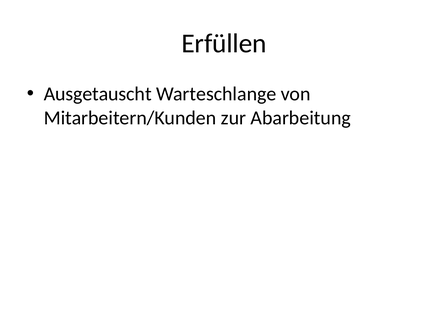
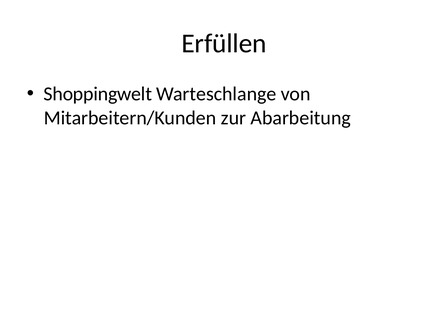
Ausgetauscht: Ausgetauscht -> Shoppingwelt (98, 94)
